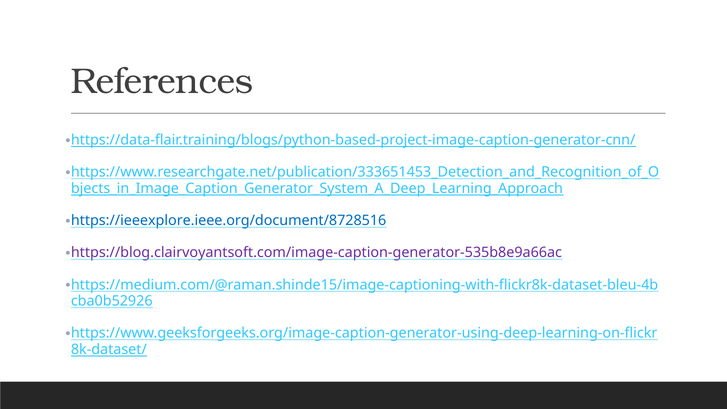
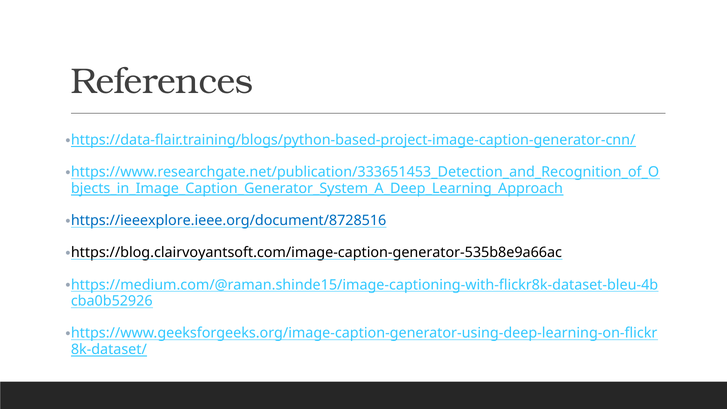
https://blog.clairvoyantsoft.com/image-caption-generator-535b8e9a66ac colour: purple -> black (316, 253)
